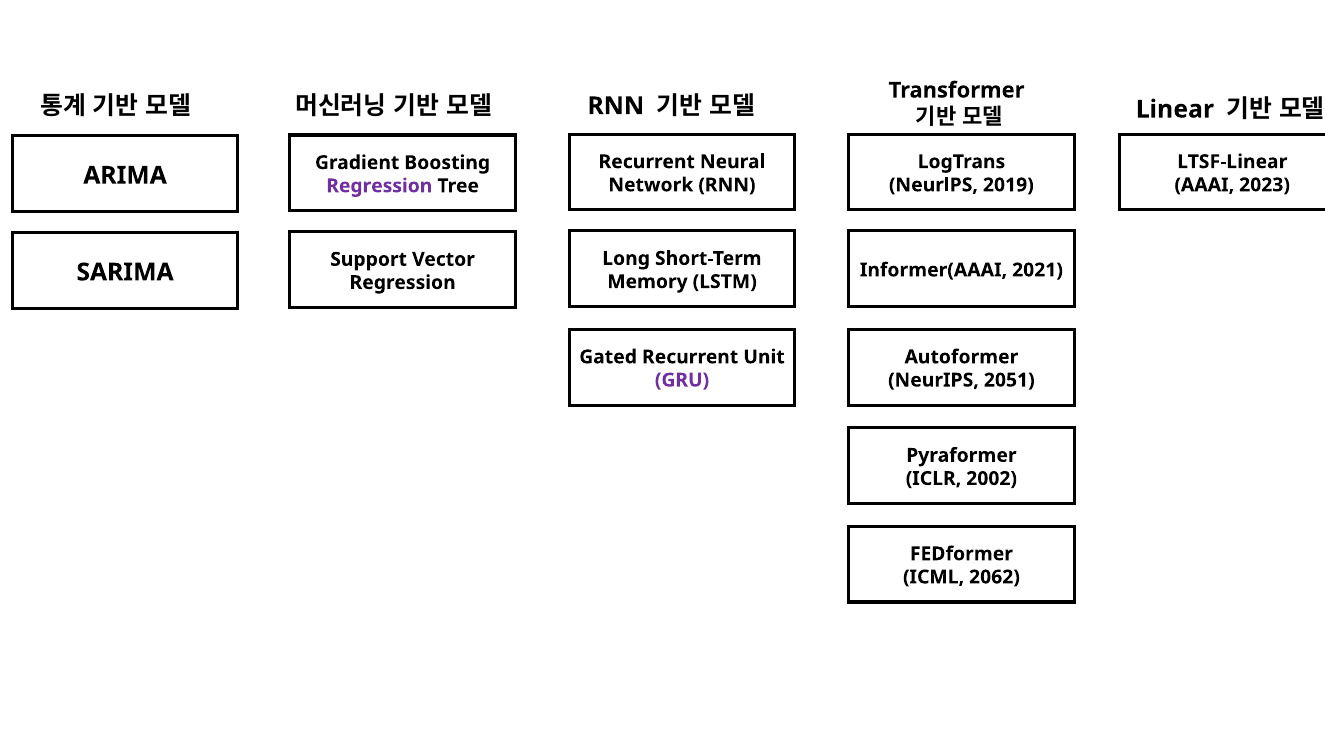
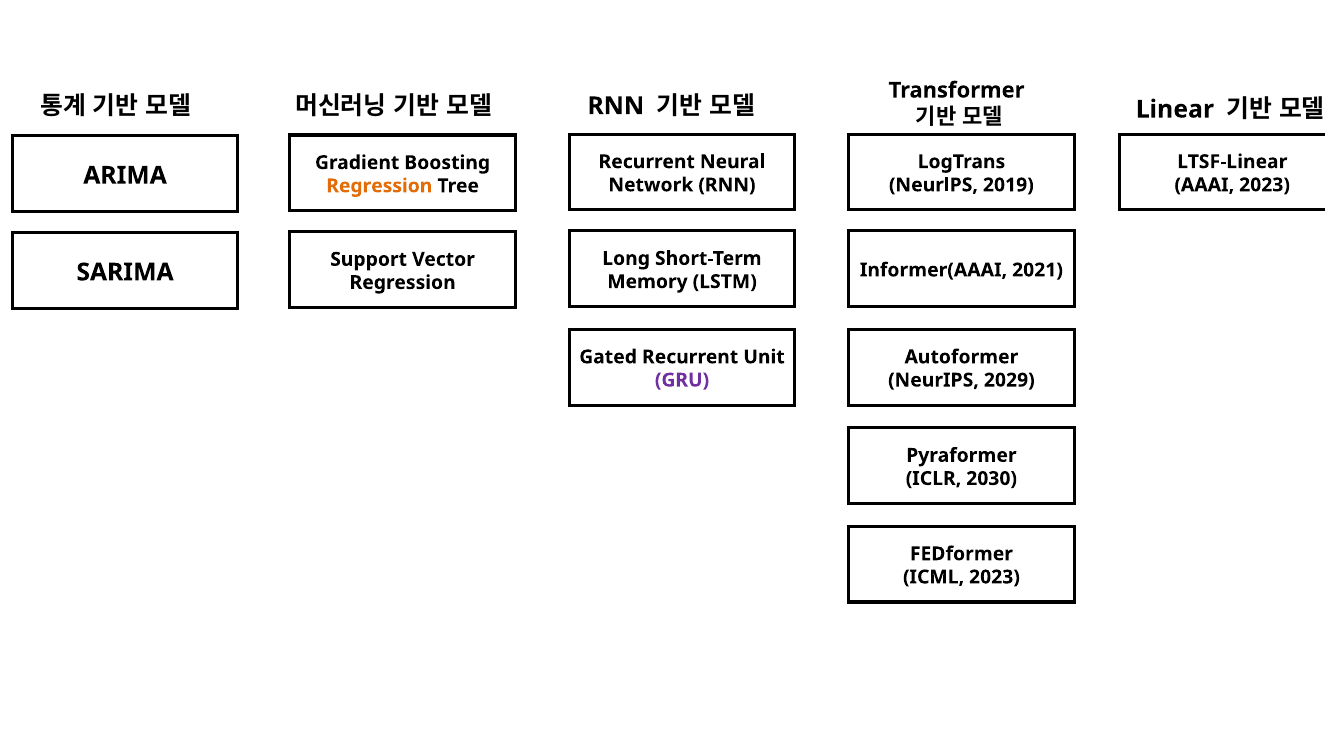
Regression colour: purple -> orange (379, 186)
2051: 2051 -> 2029 (1009, 380)
2002: 2002 -> 2030 (992, 479)
ICML 2062: 2062 -> 2023 (994, 577)
